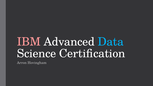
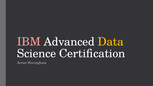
Data colour: light blue -> yellow (111, 42)
